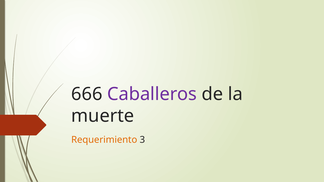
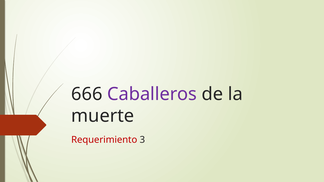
Requerimiento colour: orange -> red (104, 140)
